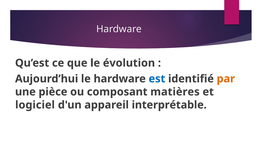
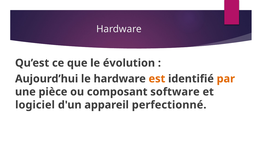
est colour: blue -> orange (157, 79)
matières: matières -> software (175, 92)
interprétable: interprétable -> perfectionné (169, 105)
